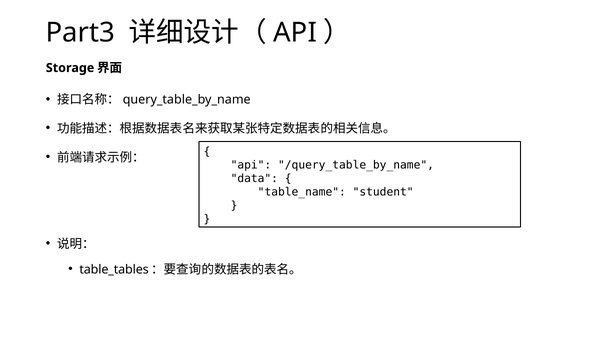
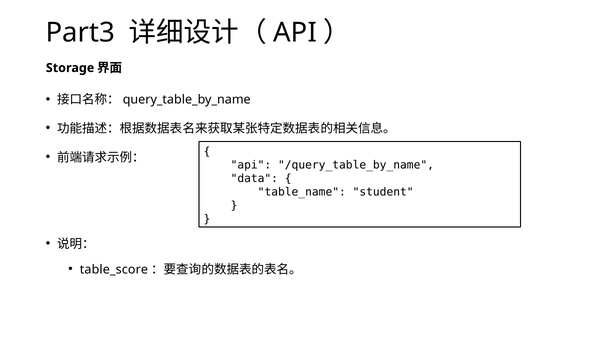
table_tables: table_tables -> table_score (114, 270)
